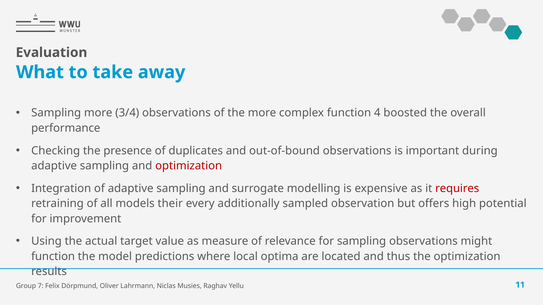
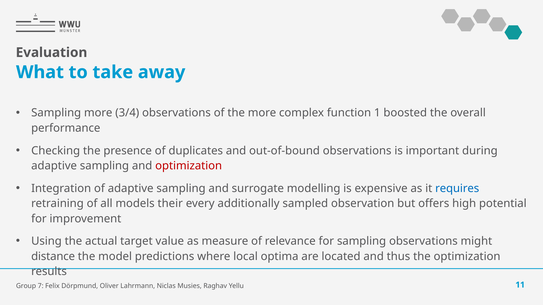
4: 4 -> 1 (377, 113)
requires colour: red -> blue (457, 188)
function: function -> distance (53, 256)
